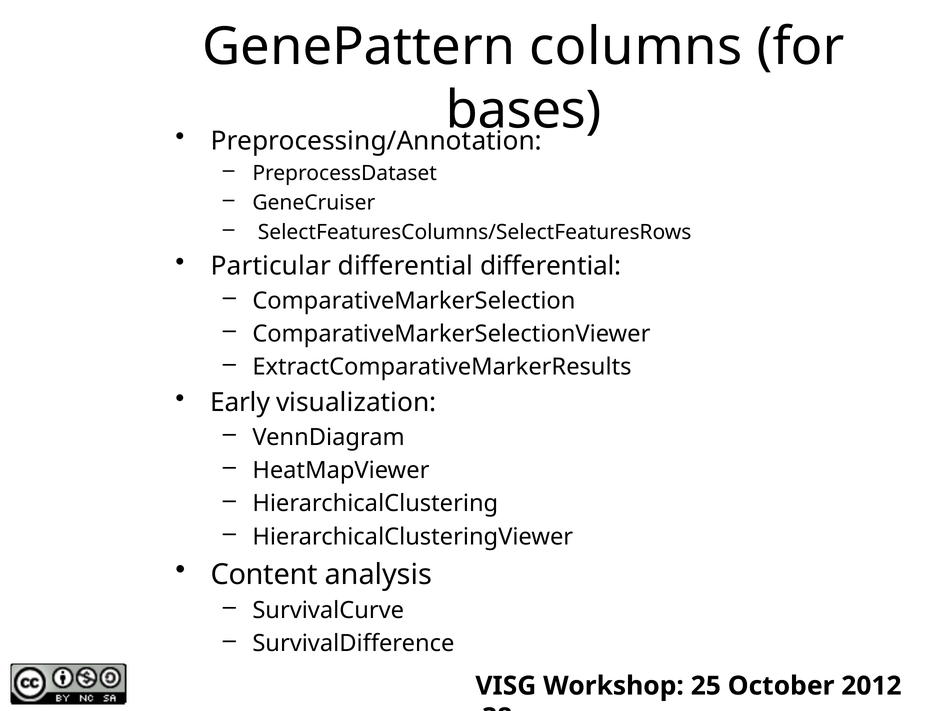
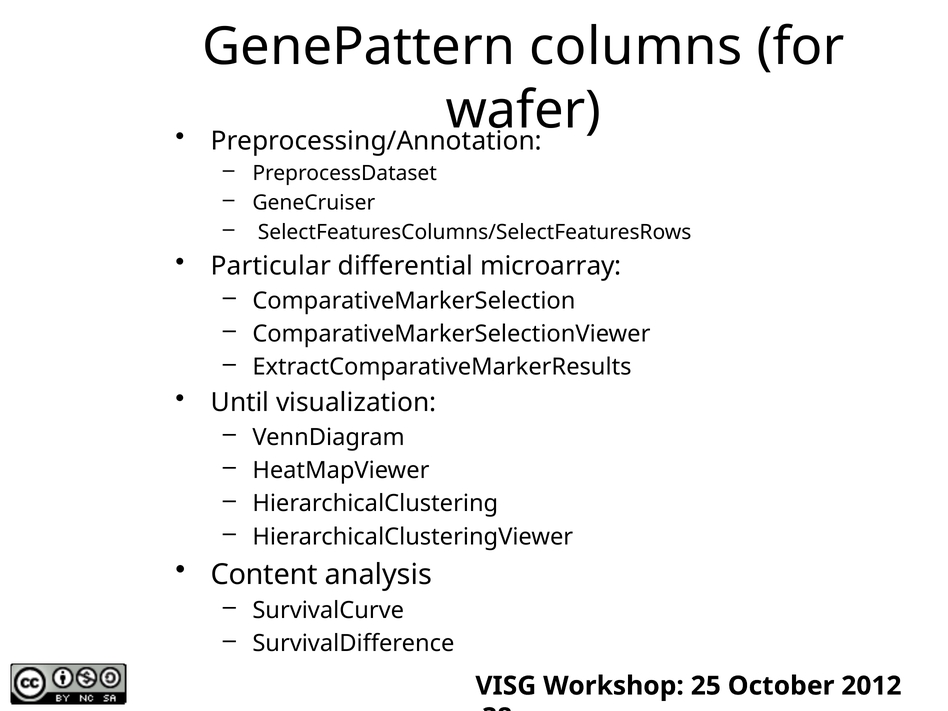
bases: bases -> wafer (523, 110)
differential differential: differential -> microarray (551, 266)
Early: Early -> Until (240, 403)
